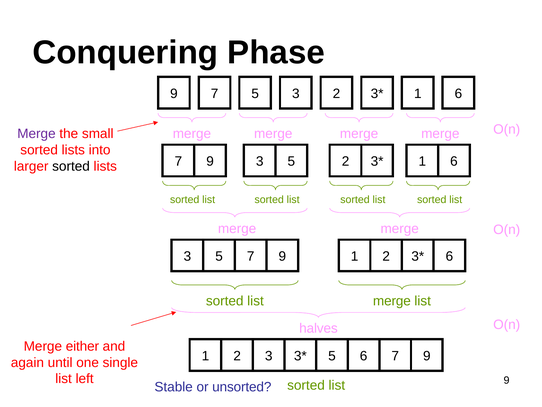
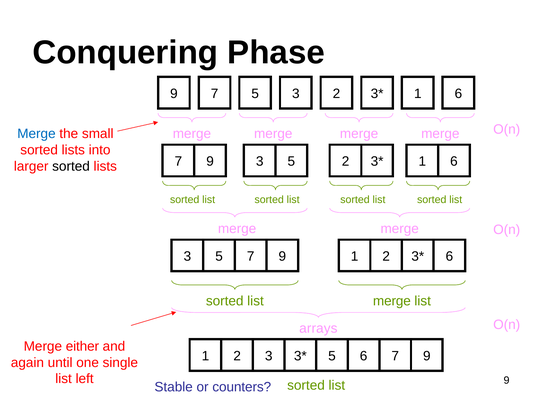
Merge colour: purple -> blue (36, 134)
halves: halves -> arrays (318, 328)
unsorted: unsorted -> counters (242, 387)
